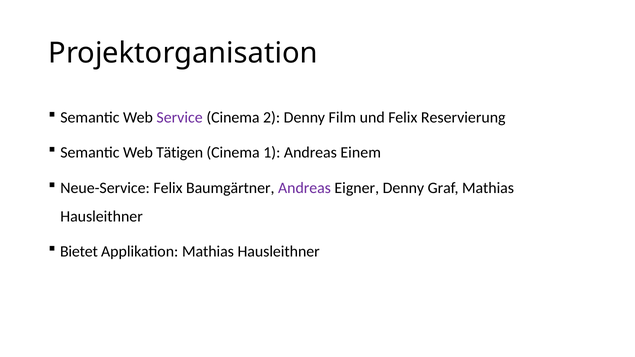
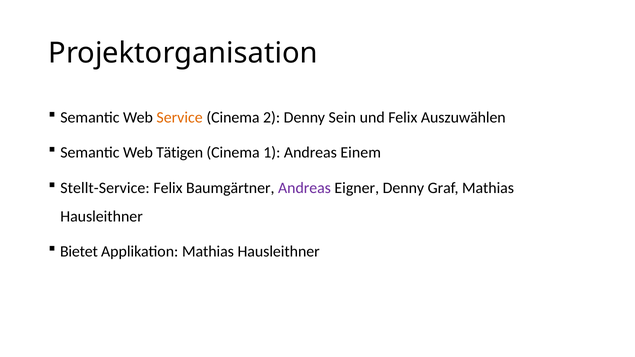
Service colour: purple -> orange (180, 118)
Film: Film -> Sein (342, 118)
Reservierung: Reservierung -> Auszuwählen (463, 118)
Neue-Service: Neue-Service -> Stellt-Service (105, 188)
